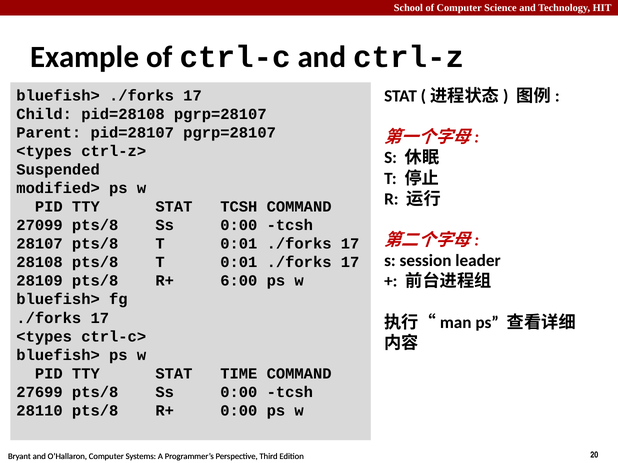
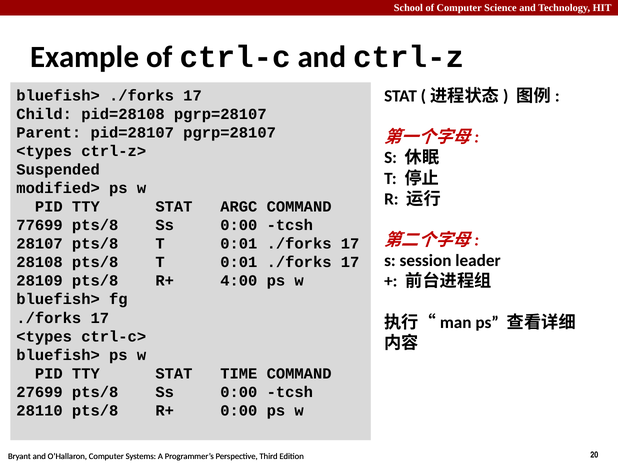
STAT TCSH: TCSH -> ARGC (239, 207)
27099: 27099 -> 77699 (40, 226)
6:00: 6:00 -> 4:00 (239, 281)
